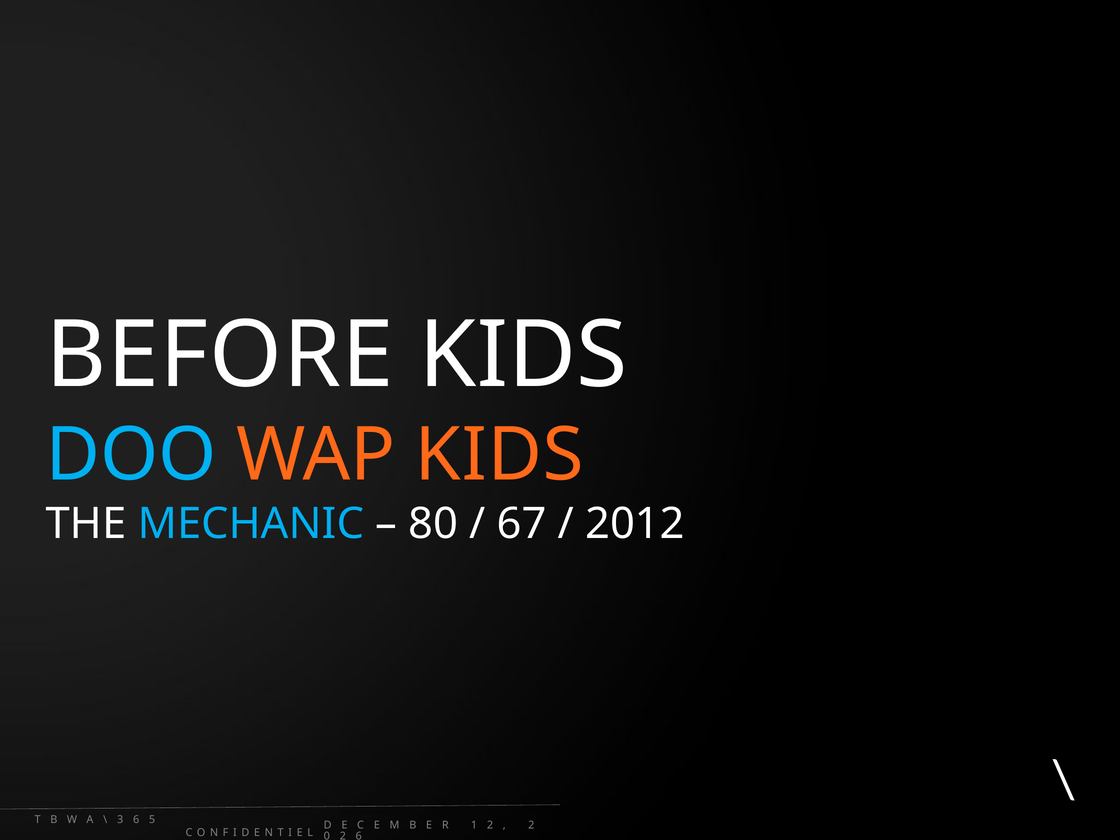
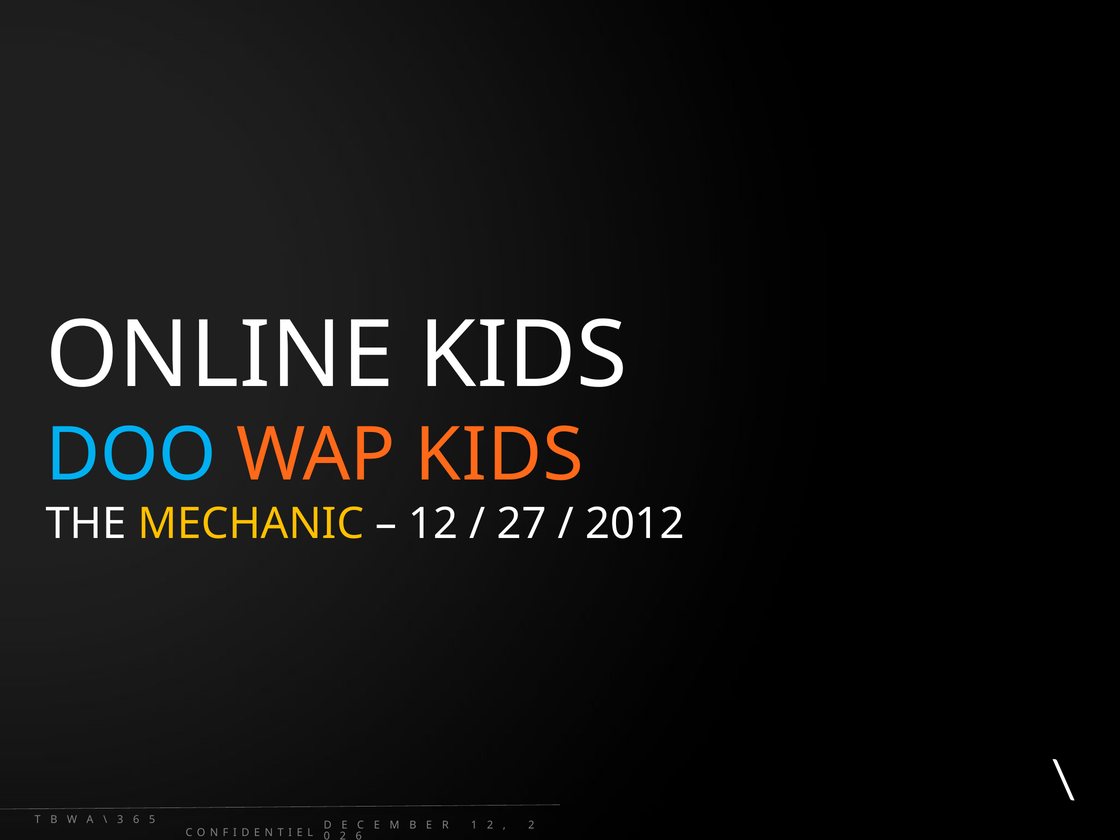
BEFORE: BEFORE -> ONLINE (220, 356)
MECHANIC colour: light blue -> yellow (251, 524)
80: 80 -> 12 (433, 524)
67: 67 -> 27 (522, 524)
